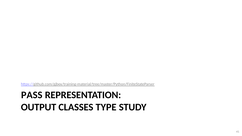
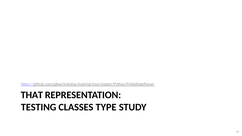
PASS: PASS -> THAT (32, 95)
OUTPUT: OUTPUT -> TESTING (39, 107)
